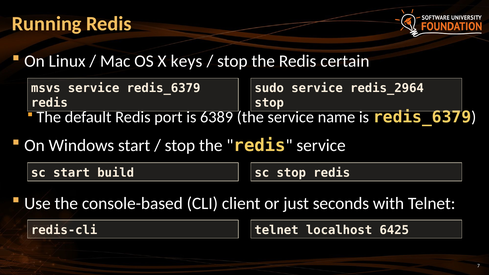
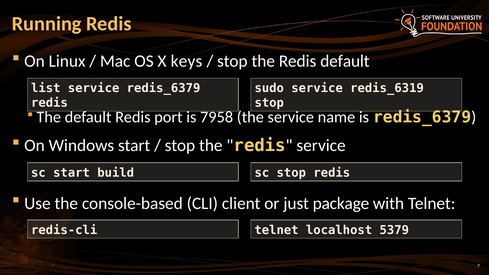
Redis certain: certain -> default (345, 61)
msvs: msvs -> list (46, 88)
redis_2964: redis_2964 -> redis_6319 (387, 88)
6389: 6389 -> 7958 (217, 117)
seconds: seconds -> package (341, 204)
6425: 6425 -> 5379 (394, 230)
